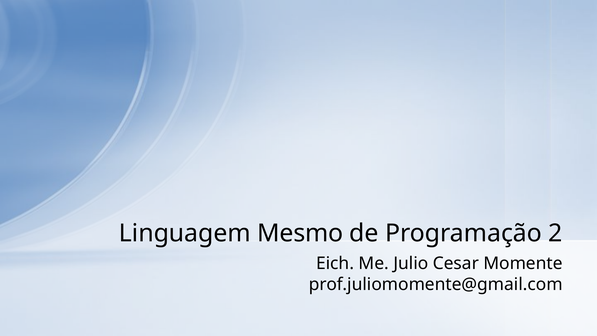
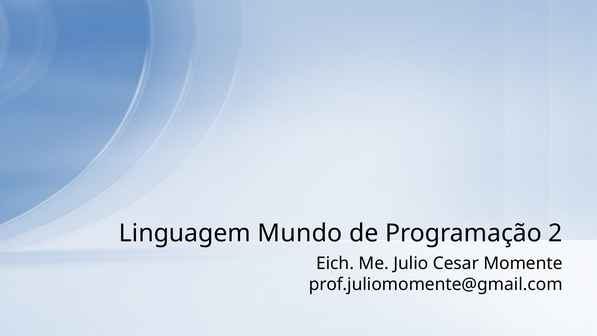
Mesmo: Mesmo -> Mundo (300, 233)
